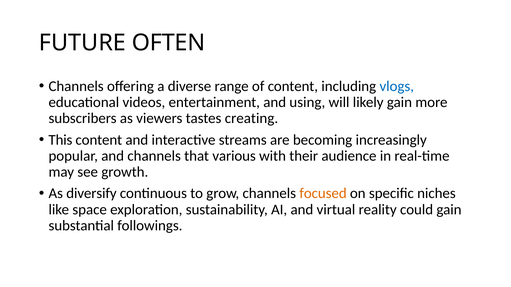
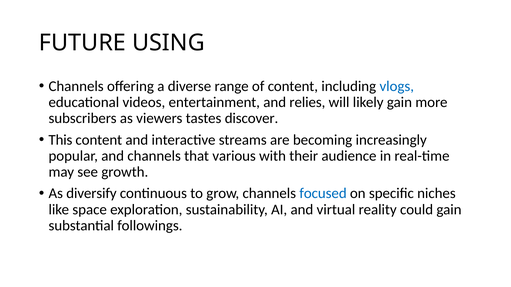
OFTEN: OFTEN -> USING (168, 43)
using: using -> relies (307, 102)
creating: creating -> discover (252, 119)
focused colour: orange -> blue (323, 194)
